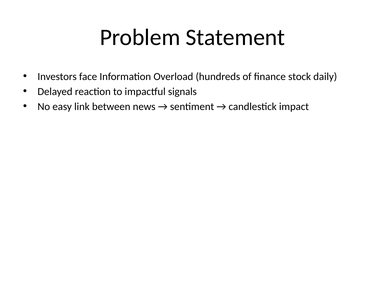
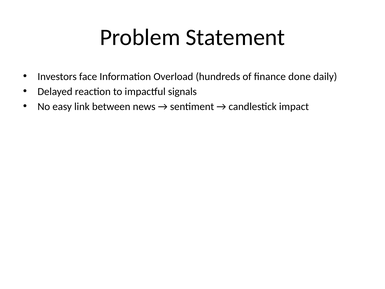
stock: stock -> done (300, 76)
